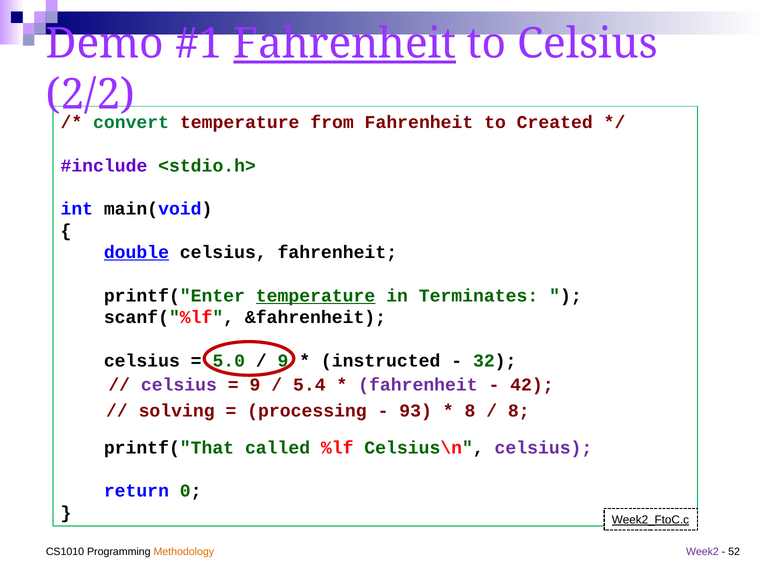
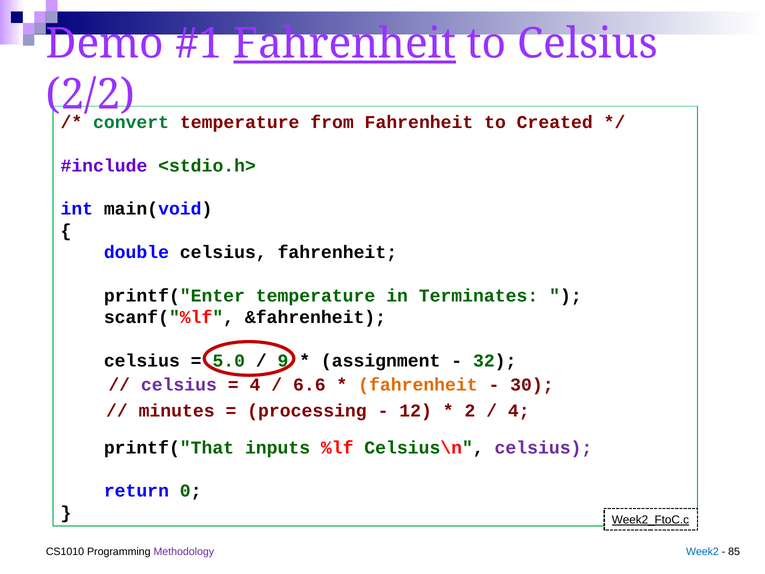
double underline: present -> none (136, 252)
temperature underline: present -> none (316, 296)
instructed: instructed -> assignment (381, 361)
9: 9 -> 4 (255, 385)
5.4: 5.4 -> 6.6 (309, 385)
fahrenheit colour: purple -> orange (418, 385)
42: 42 -> 30 (532, 385)
solving: solving -> minutes (177, 411)
93: 93 -> 12 (416, 411)
8: 8 -> 2 (470, 411)
8: 8 -> 4 (519, 411)
called: called -> inputs (278, 447)
Methodology colour: orange -> purple (184, 552)
Week2 colour: purple -> blue (702, 552)
52: 52 -> 85 (734, 552)
